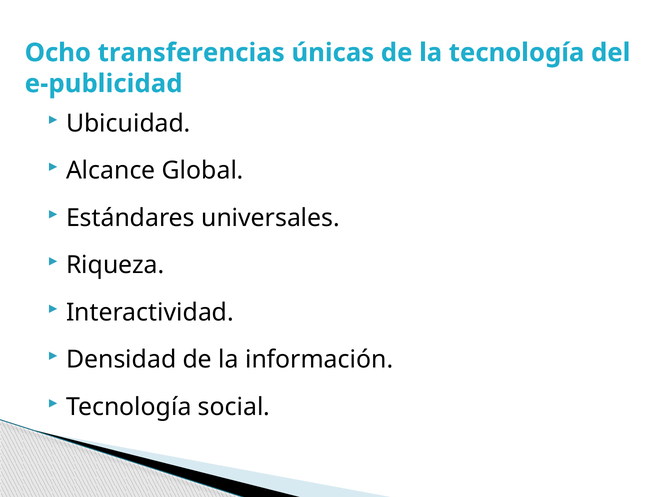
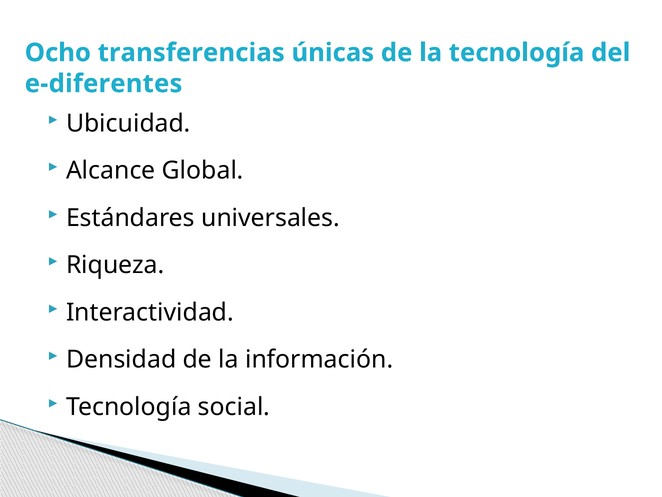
e-publicidad: e-publicidad -> e-diferentes (104, 84)
